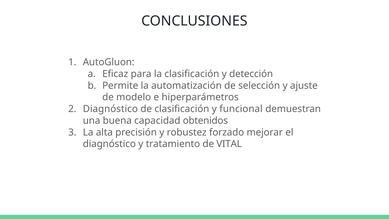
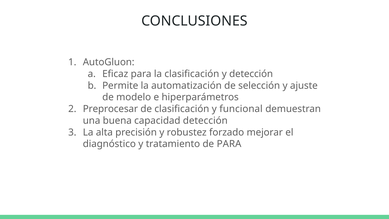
Diagnóstico: Diagnóstico -> Preprocesar (110, 109)
capacidad obtenidos: obtenidos -> detección (205, 121)
de VITAL: VITAL -> PARA (229, 144)
